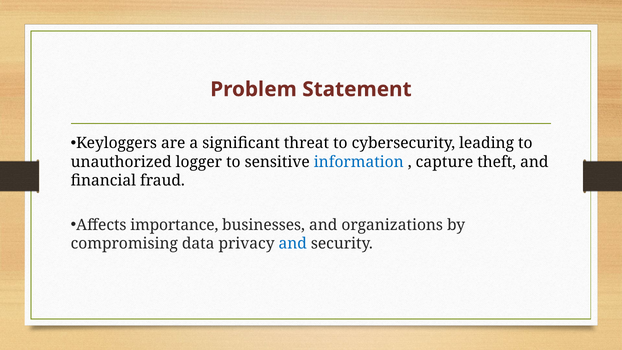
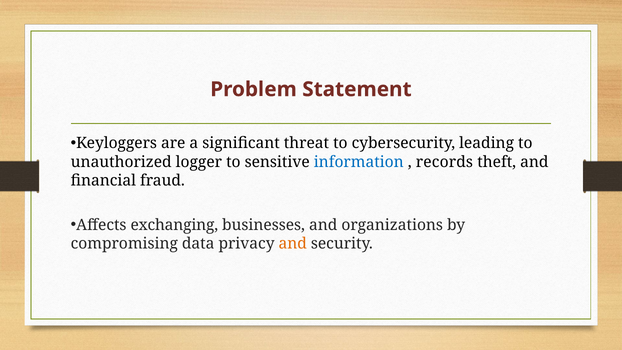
capture: capture -> records (444, 162)
importance: importance -> exchanging (174, 225)
and colour: blue -> orange (293, 244)
